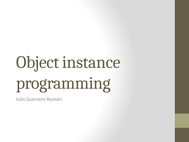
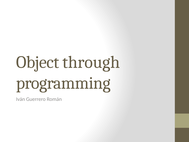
instance: instance -> through (91, 62)
